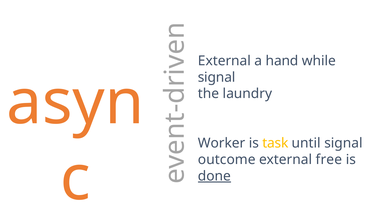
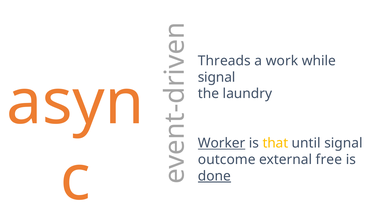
External: External -> Threads (224, 61)
hand: hand -> work (282, 61)
Worker underline: none -> present (222, 143)
task: task -> that (275, 143)
